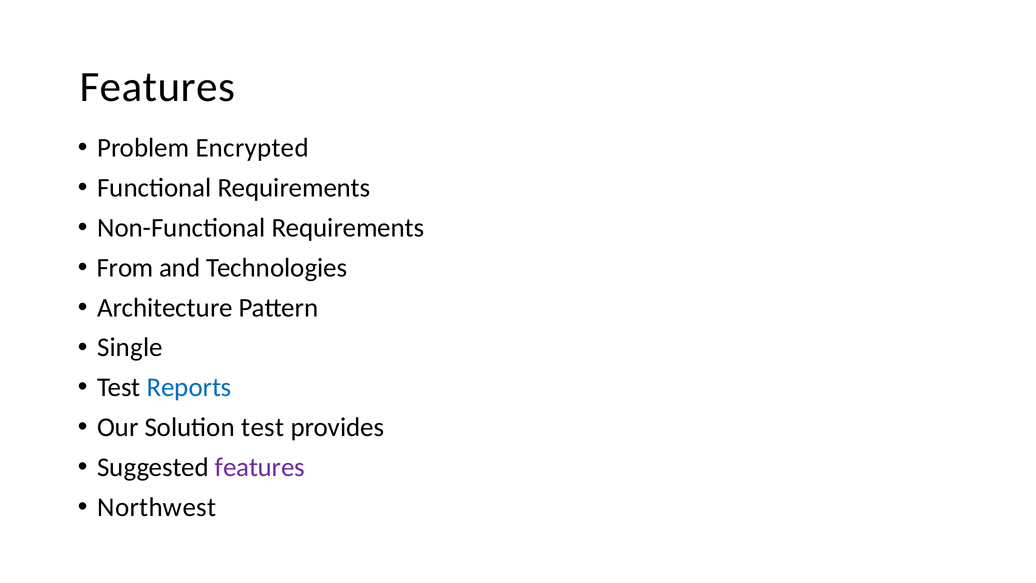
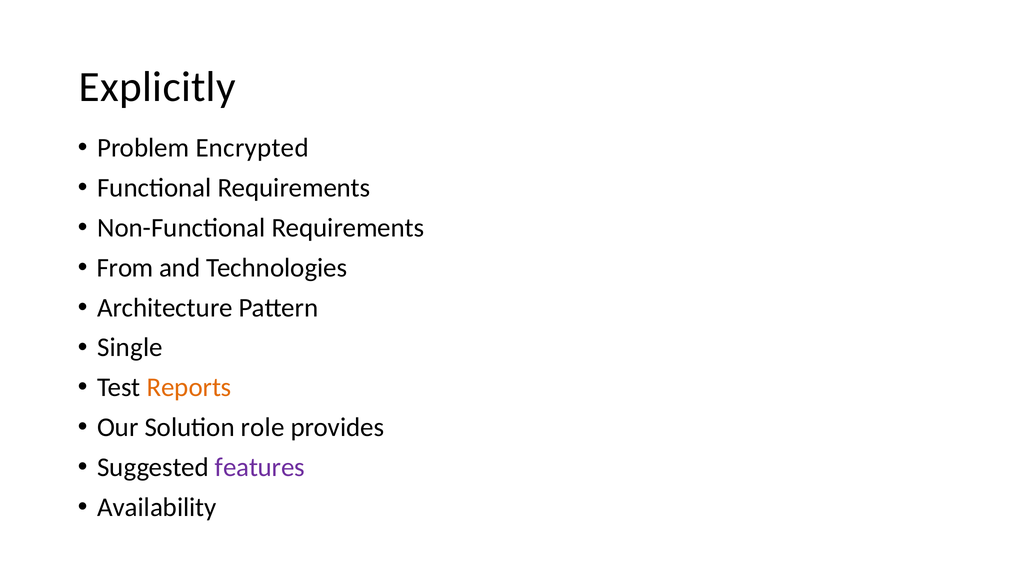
Features: Features -> Explicitly (157, 87)
Reports colour: blue -> orange (189, 387)
Solution test: test -> role (263, 427)
Northwest: Northwest -> Availability (157, 507)
